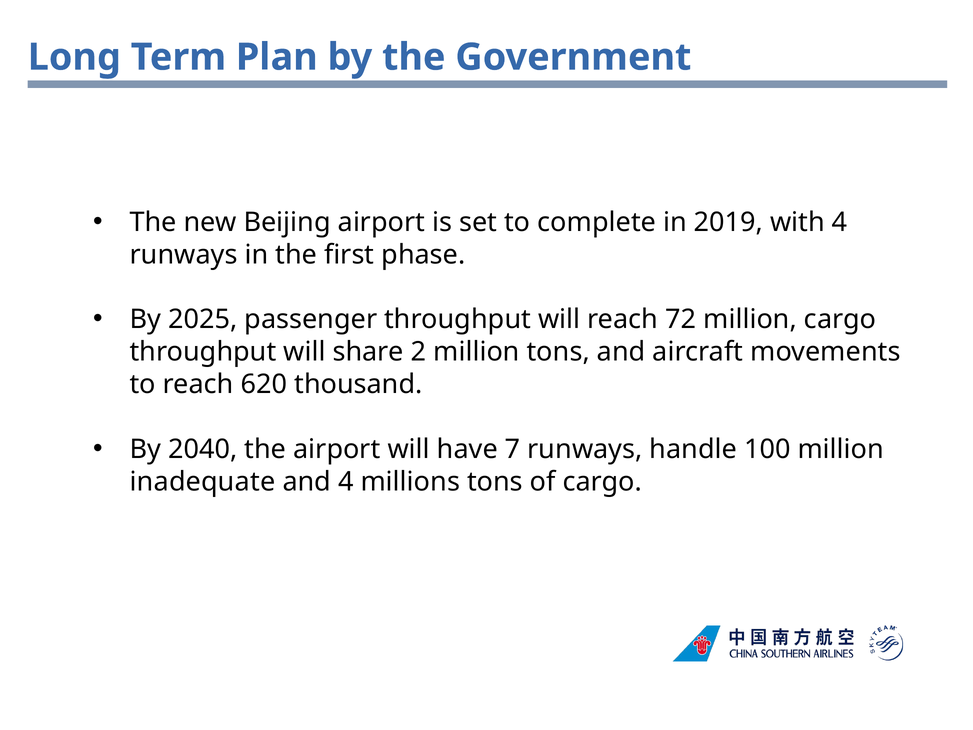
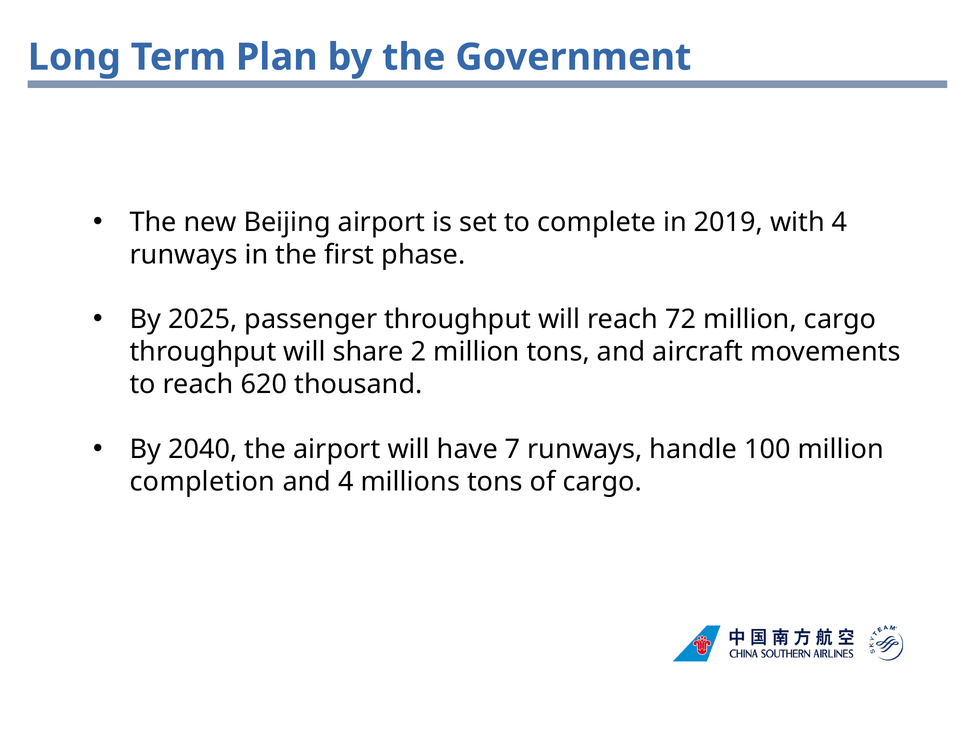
inadequate: inadequate -> completion (202, 482)
